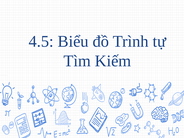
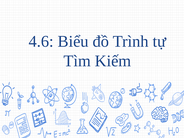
4.5: 4.5 -> 4.6 (41, 41)
